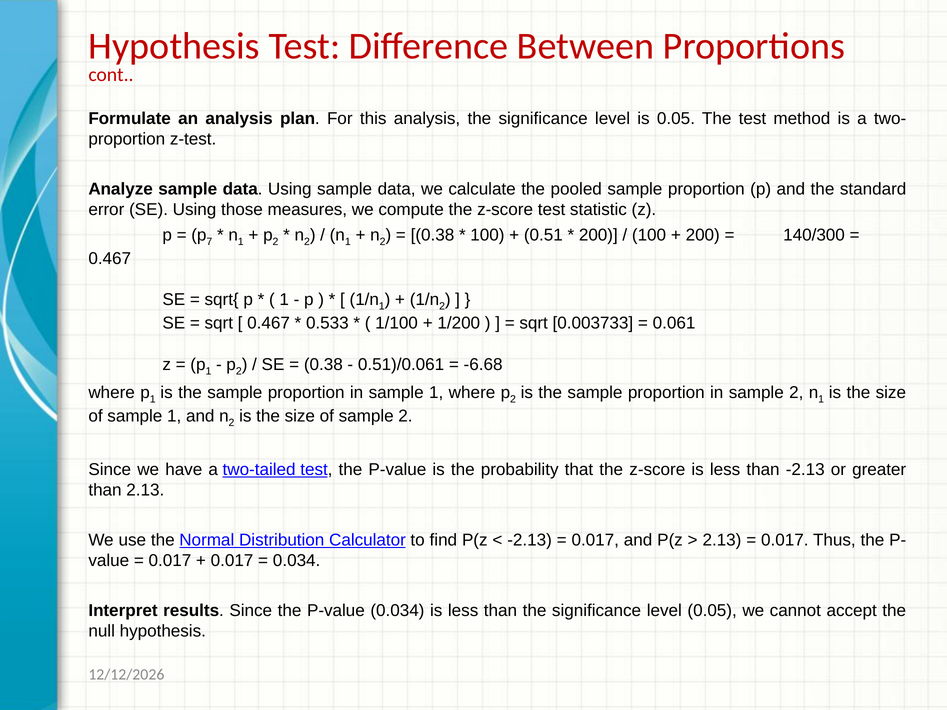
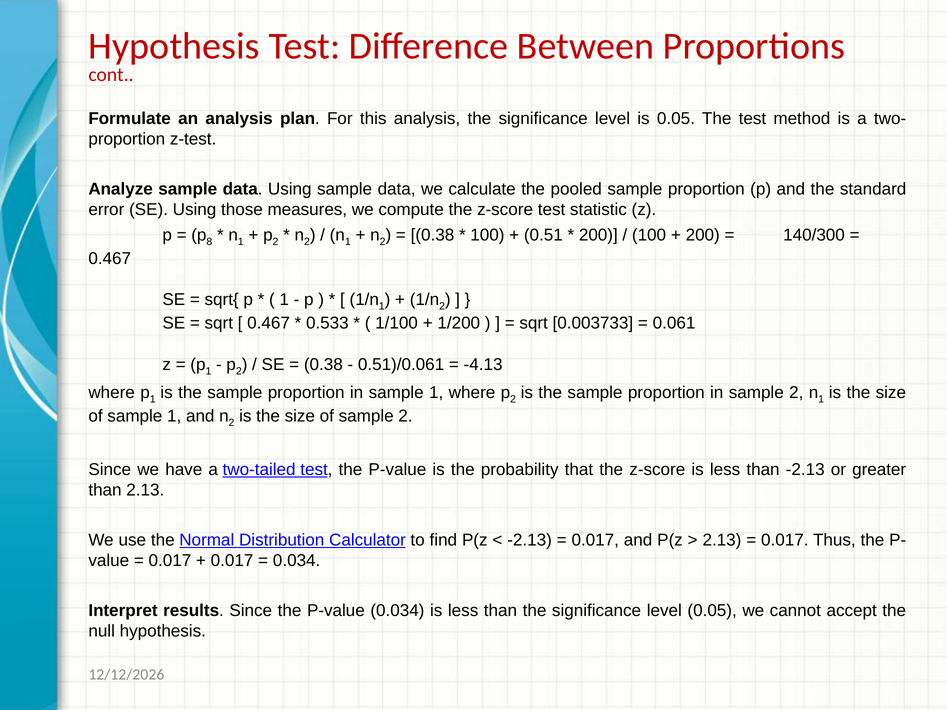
7: 7 -> 8 (209, 242)
-6.68: -6.68 -> -4.13 (483, 365)
